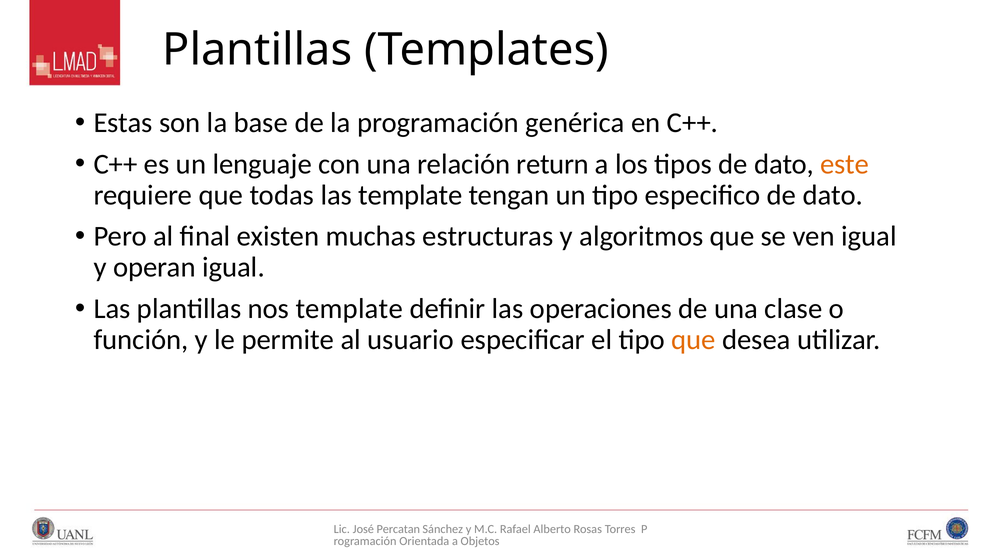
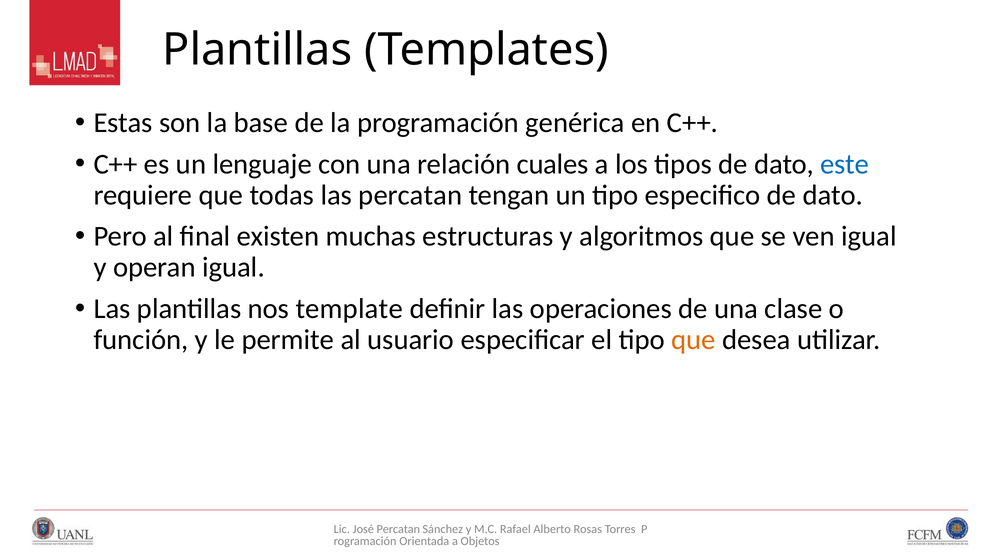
return: return -> cuales (553, 164)
este colour: orange -> blue (845, 164)
las template: template -> percatan (410, 195)
